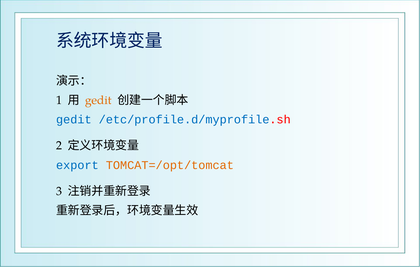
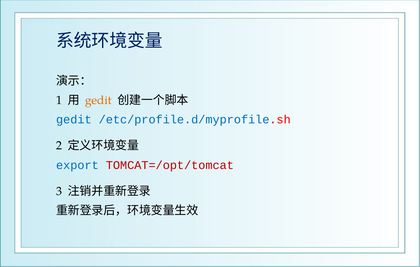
TOMCAT=/opt/tomcat colour: orange -> red (170, 165)
